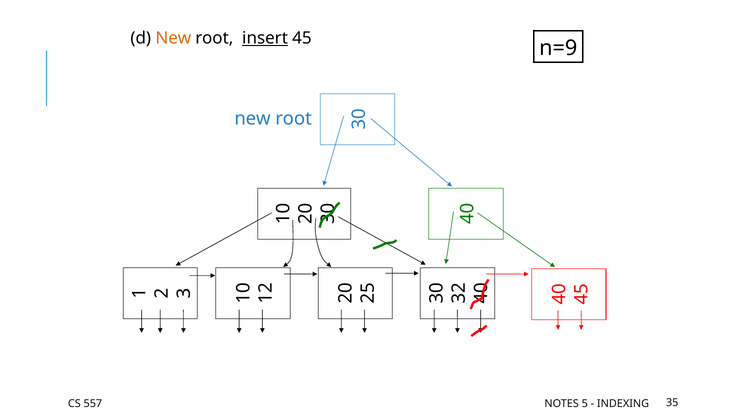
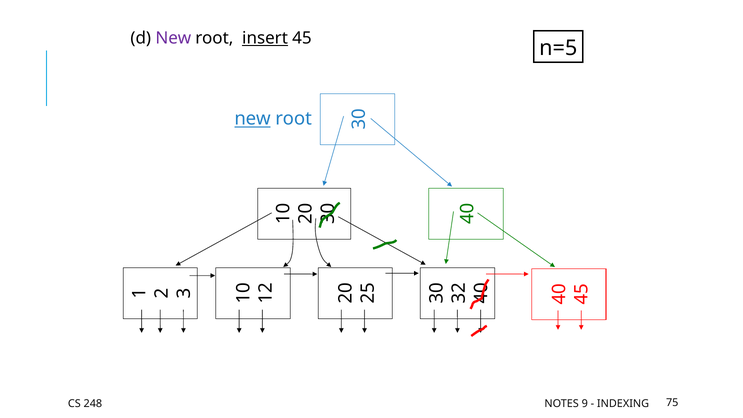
New colour: orange -> purple (173, 38)
n=9: n=9 -> n=5 (558, 48)
new underline: none -> present (253, 119)
557: 557 -> 248 (93, 403)
NOTES 5: 5 -> 9 (585, 403)
35: 35 -> 75 (672, 403)
